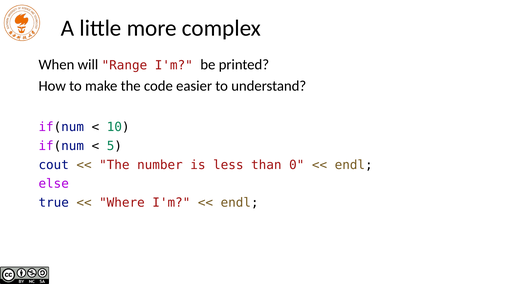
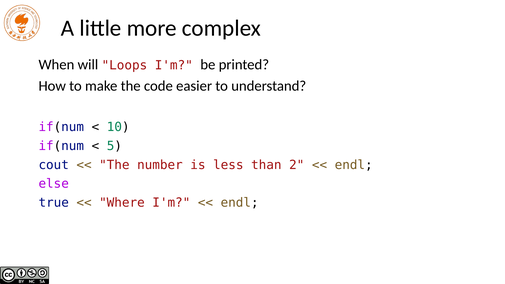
Range: Range -> Loops (124, 65)
0: 0 -> 2 (297, 165)
